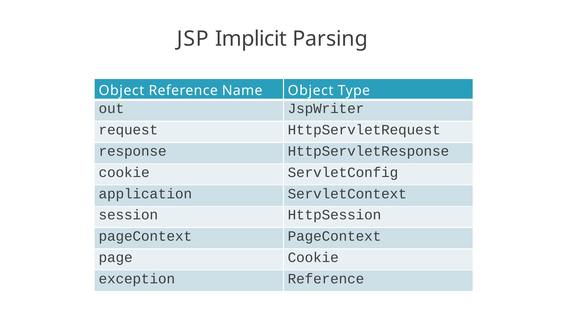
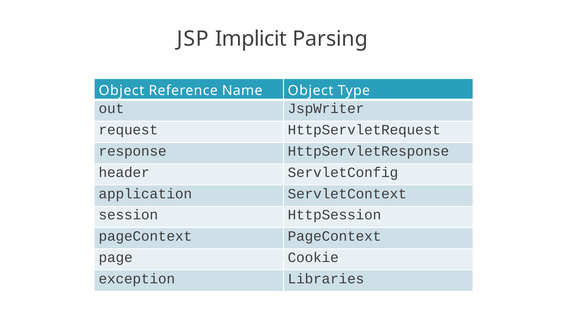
cookie: cookie -> header (124, 173)
exception Reference: Reference -> Libraries (326, 279)
